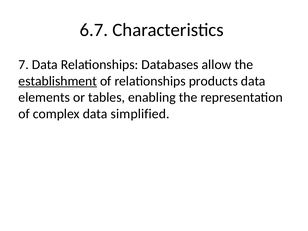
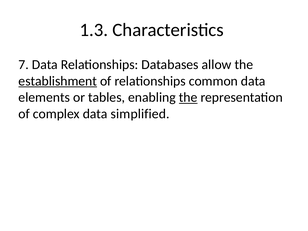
6.7: 6.7 -> 1.3 (94, 30)
products: products -> common (213, 81)
the underline: none -> present (188, 97)
